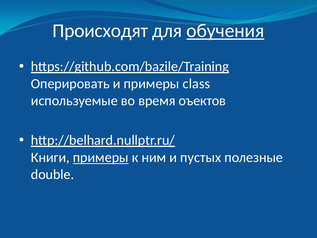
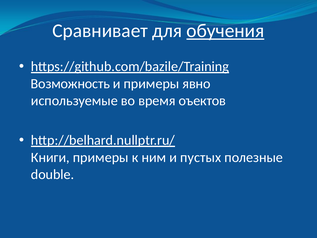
Происходят: Происходят -> Сравнивает (100, 31)
Оперировать: Оперировать -> Возможность (70, 84)
class: class -> явно (197, 84)
примеры underline: present -> none (101, 157)
